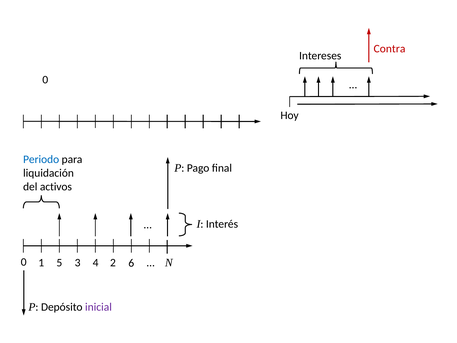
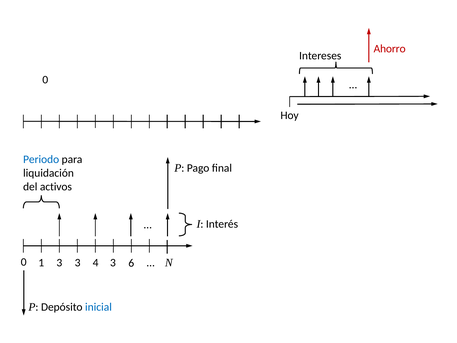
Contra: Contra -> Ahorro (390, 49)
1 5: 5 -> 3 (59, 262)
4 2: 2 -> 3 (113, 262)
inicial colour: purple -> blue (98, 307)
